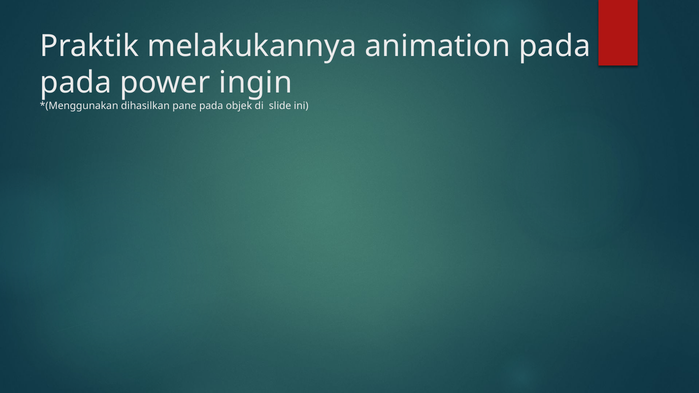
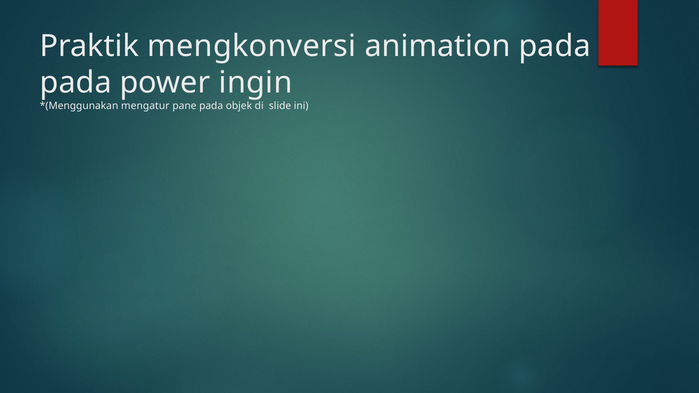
melakukannya: melakukannya -> mengkonversi (252, 46)
dihasilkan: dihasilkan -> mengatur (145, 106)
